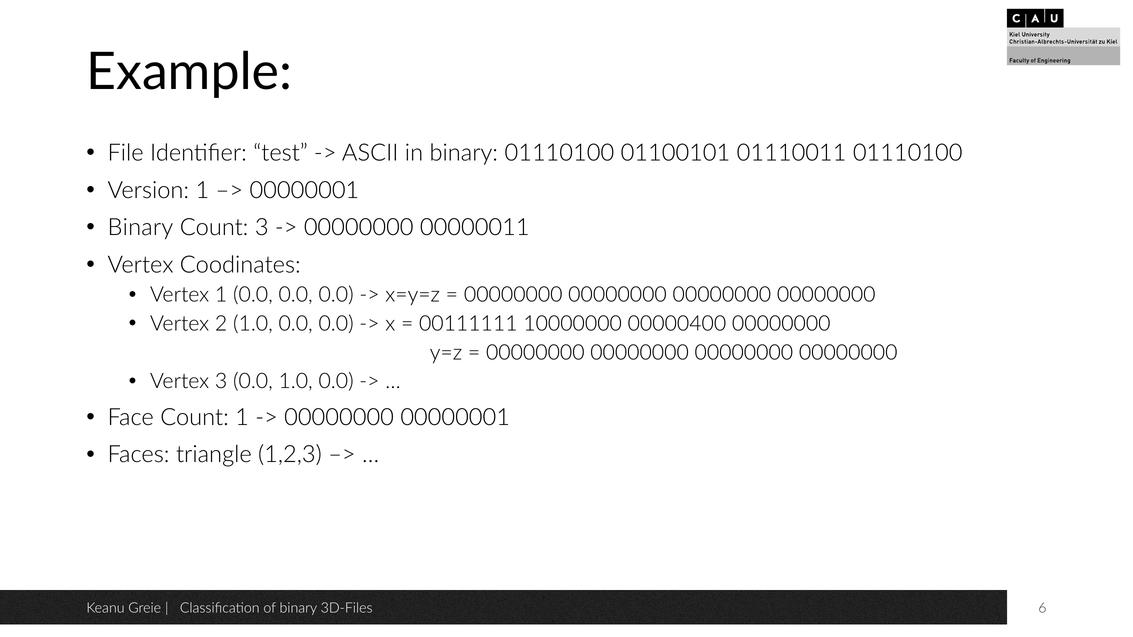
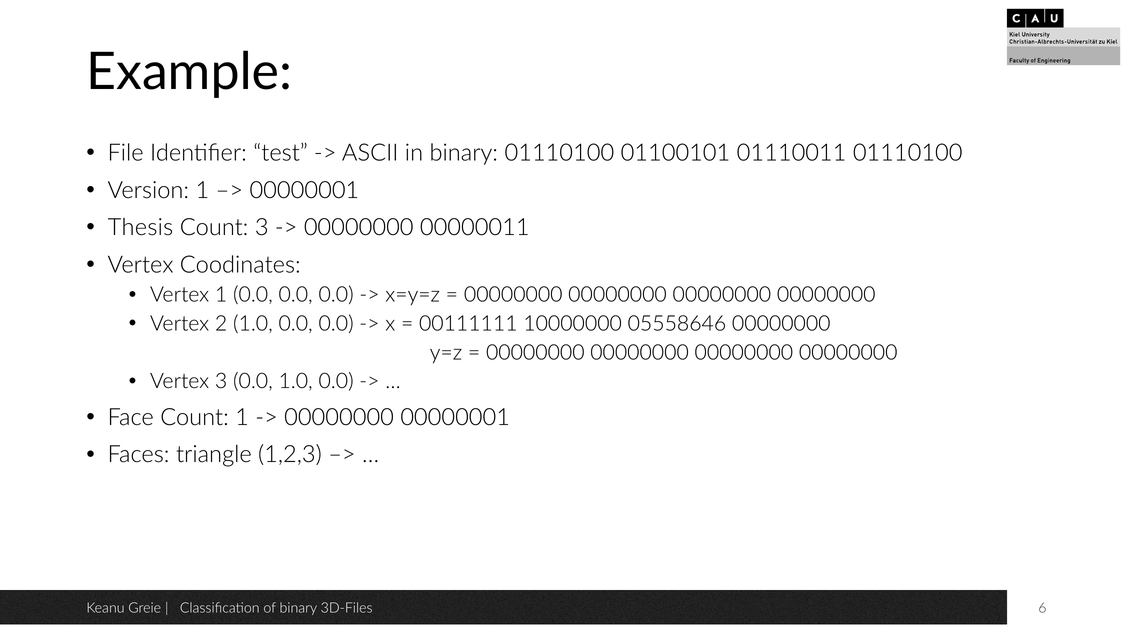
Binary: Binary -> Thesis (140, 228)
00000400: 00000400 -> 05558646 (677, 324)
